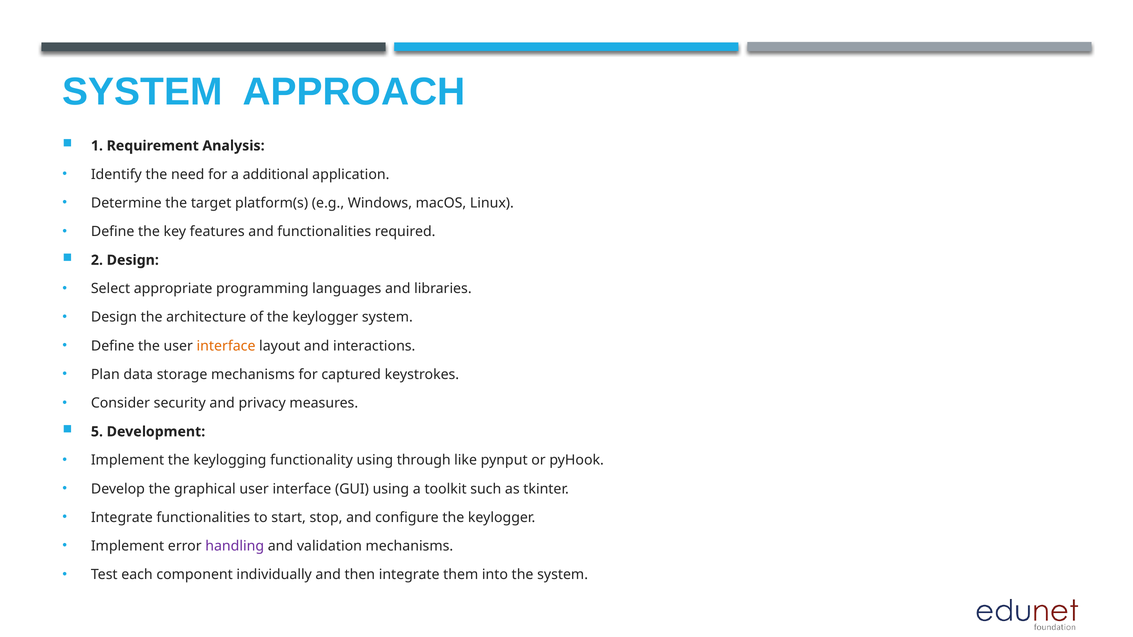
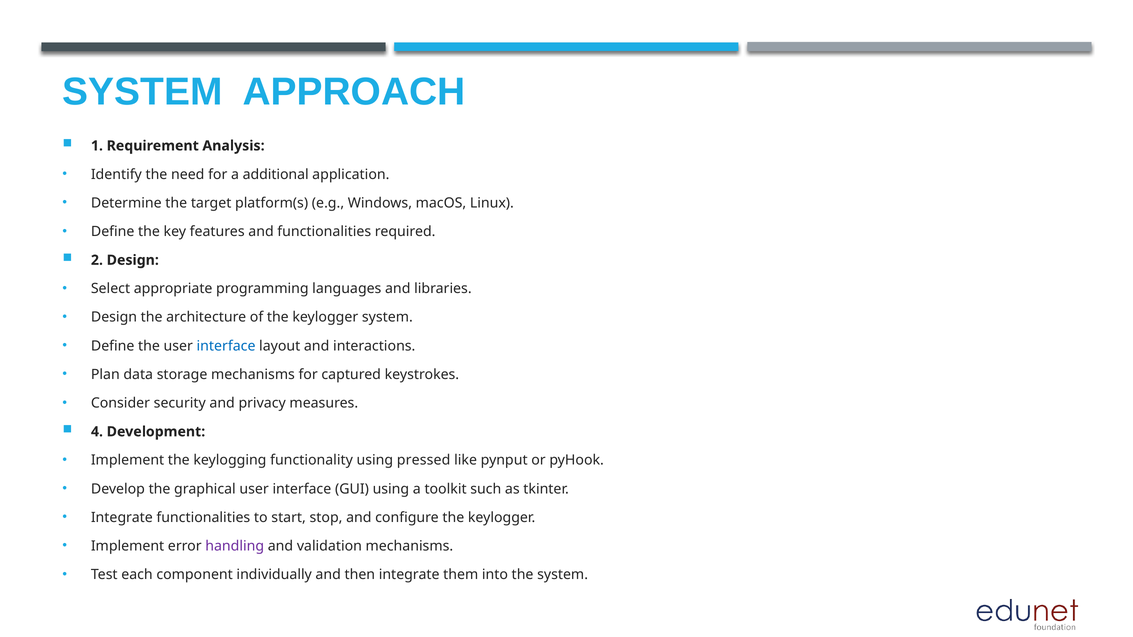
interface colour: orange -> blue (226, 346)
5: 5 -> 4 (97, 432)
through: through -> pressed (424, 460)
